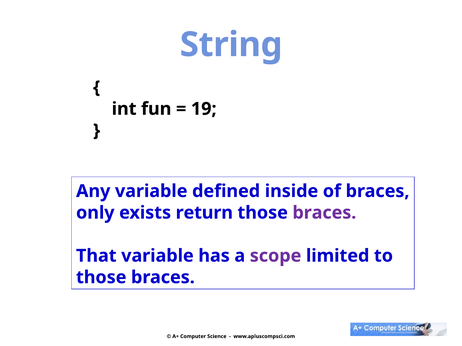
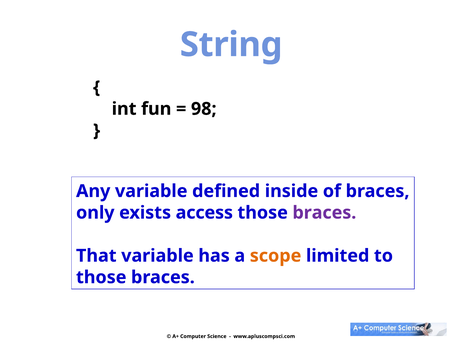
19: 19 -> 98 (204, 109)
return: return -> access (204, 213)
scope colour: purple -> orange (276, 256)
